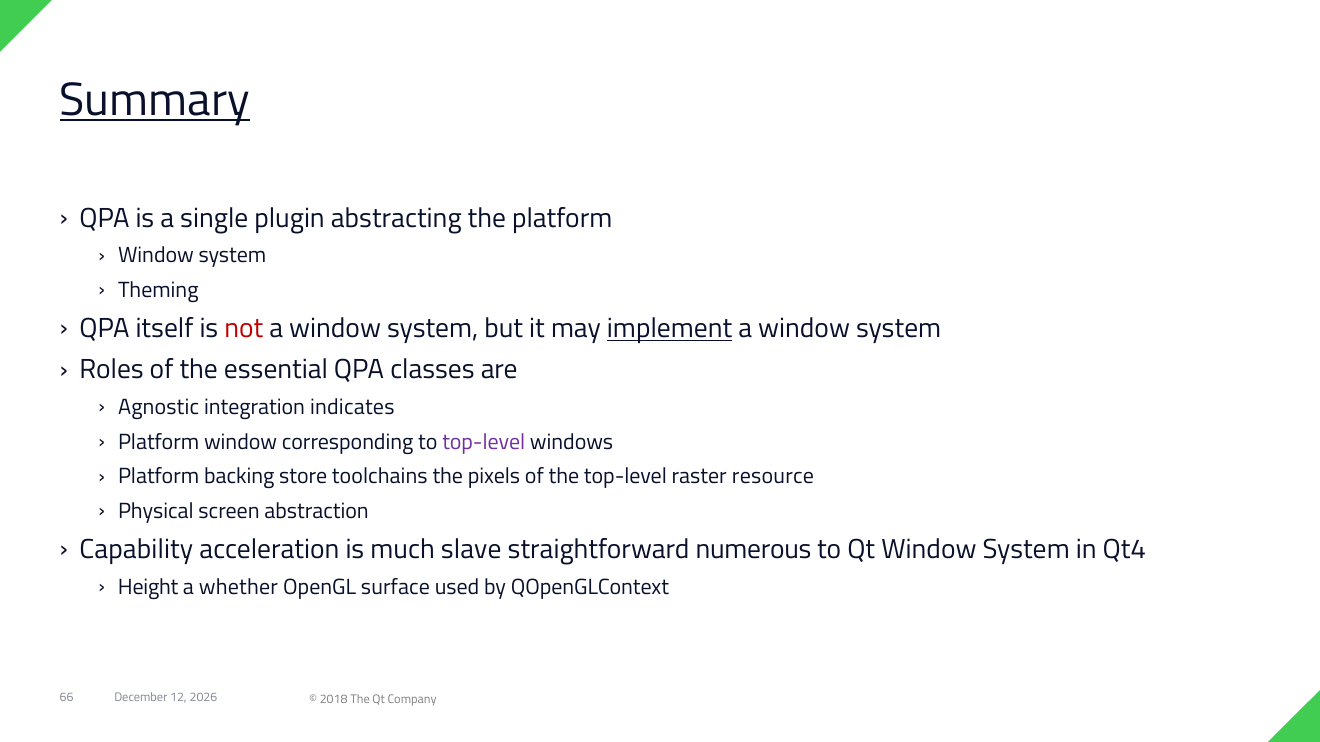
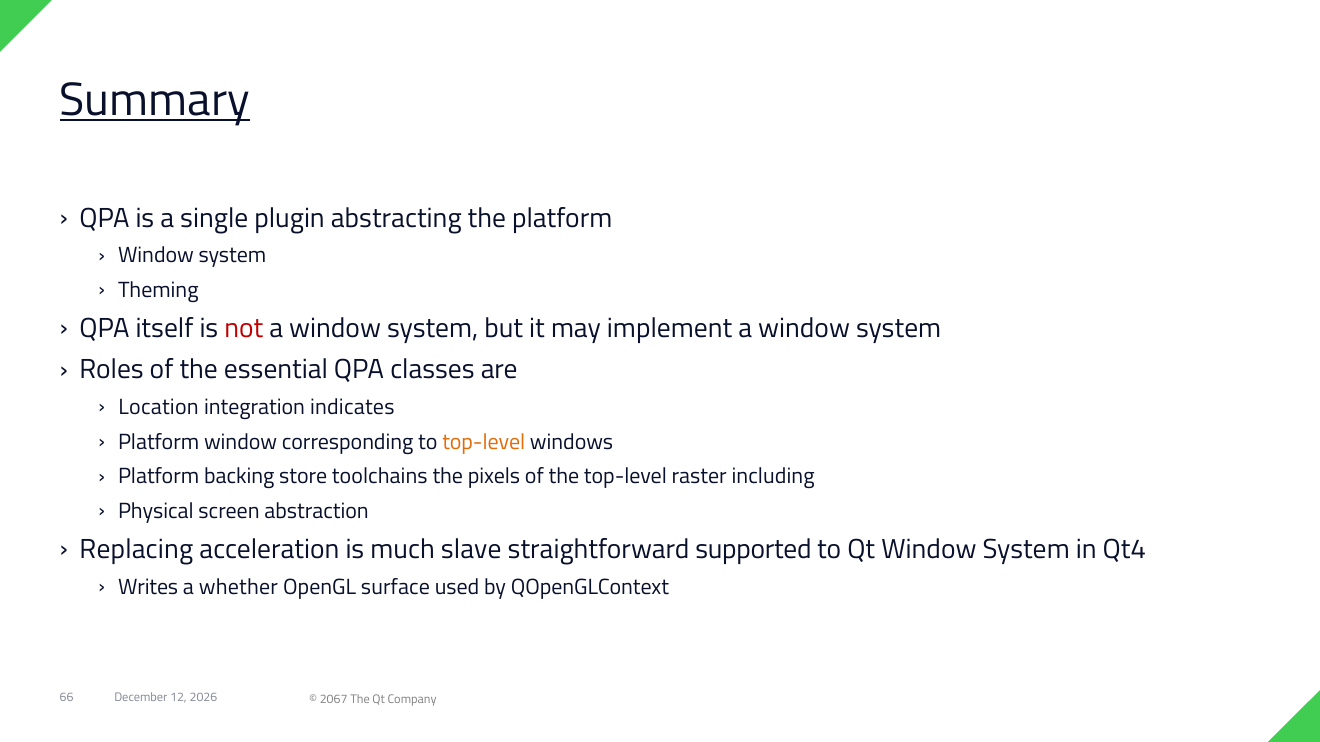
implement underline: present -> none (670, 329)
Agnostic: Agnostic -> Location (159, 408)
top-level colour: purple -> orange (484, 442)
resource: resource -> including (773, 477)
Capability: Capability -> Replacing (136, 550)
numerous: numerous -> supported (753, 550)
Height: Height -> Writes (148, 588)
2018: 2018 -> 2067 (334, 700)
